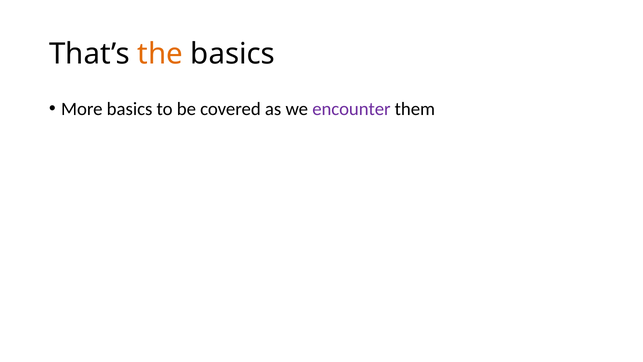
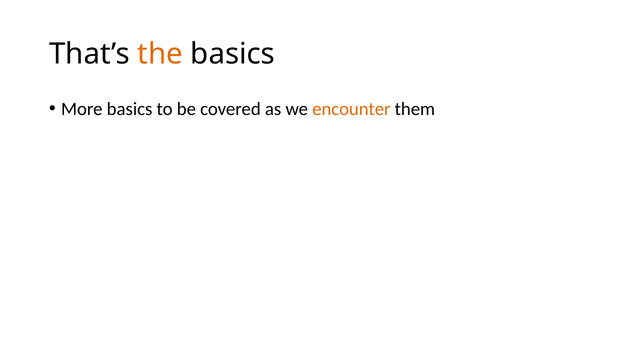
encounter colour: purple -> orange (351, 109)
